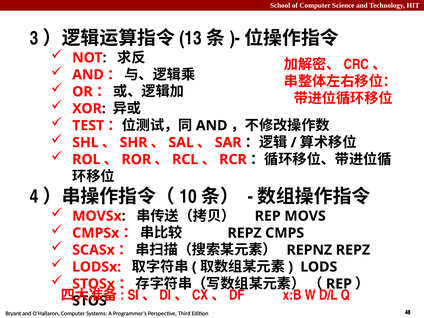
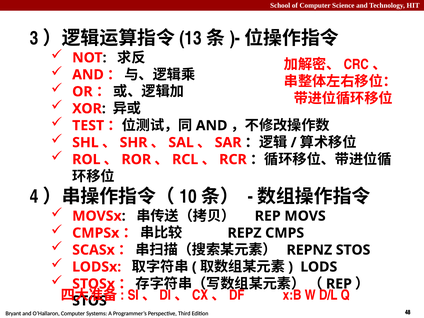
REPNZ REPZ: REPZ -> STOS (353, 250)
